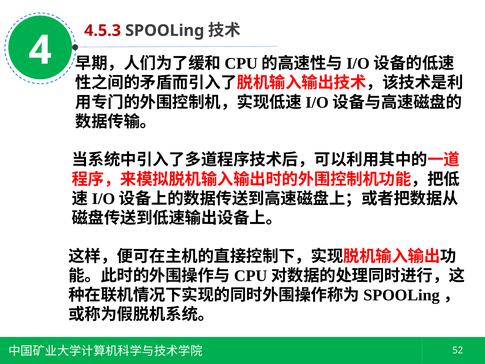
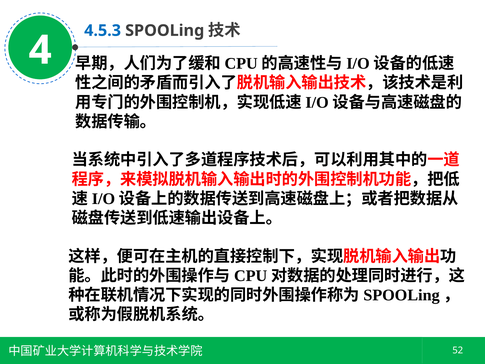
4.5.3 colour: red -> blue (103, 31)
